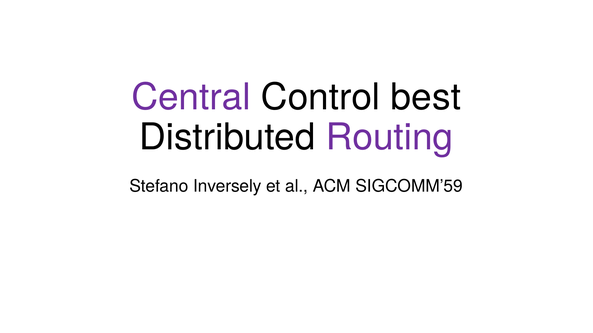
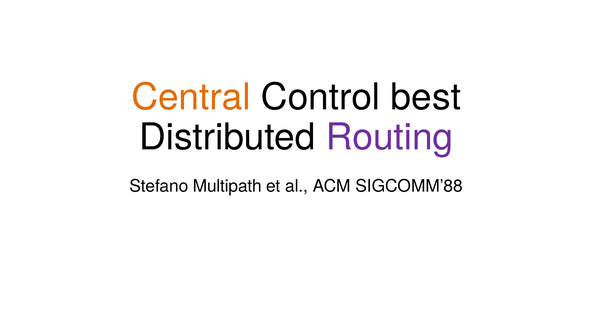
Central colour: purple -> orange (191, 98)
Inversely: Inversely -> Multipath (227, 186)
SIGCOMM’59: SIGCOMM’59 -> SIGCOMM’88 (409, 186)
